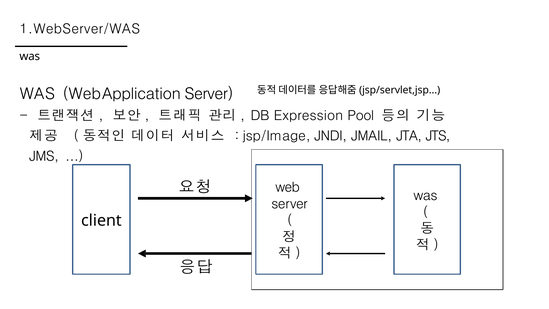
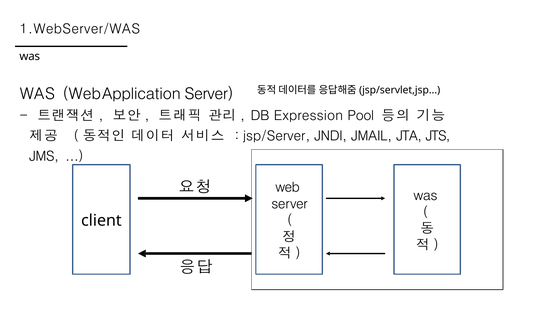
jsp/Image: jsp/Image -> jsp/Server (277, 136)
